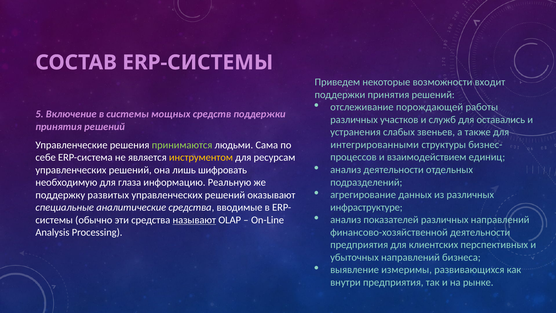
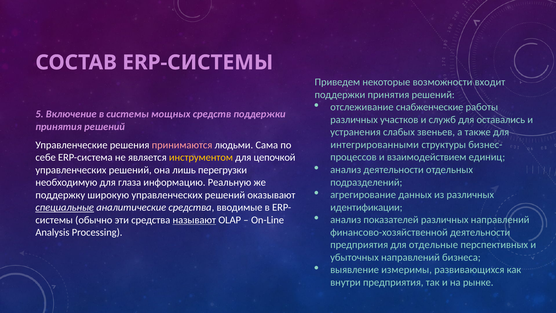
порождающей: порождающей -> снабженческие (430, 107)
принимаются colour: light green -> pink (182, 145)
ресурсам: ресурсам -> цепочкой (275, 157)
шифровать: шифровать -> перегрузки (223, 170)
развитых: развитых -> широкую (108, 195)
инфраструктуре: инфраструктуре -> идентификации (366, 207)
специальные underline: none -> present (65, 207)
клиентских: клиентских -> отдельные (433, 245)
